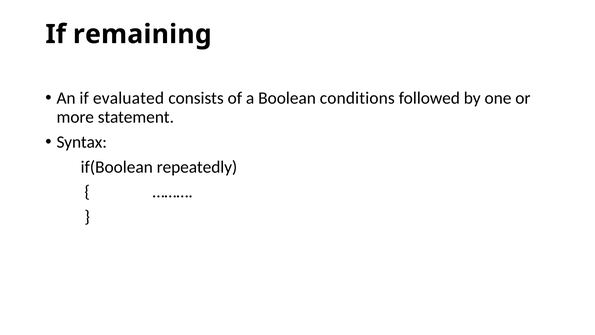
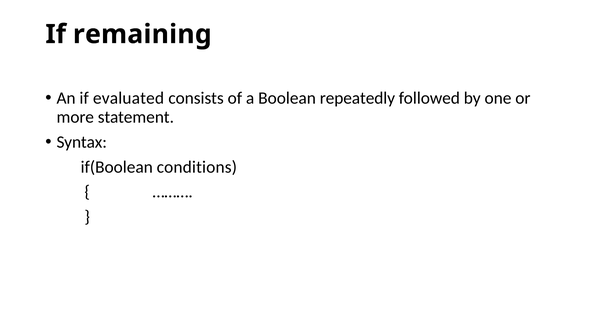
conditions: conditions -> repeatedly (357, 98)
repeatedly: repeatedly -> conditions (197, 167)
